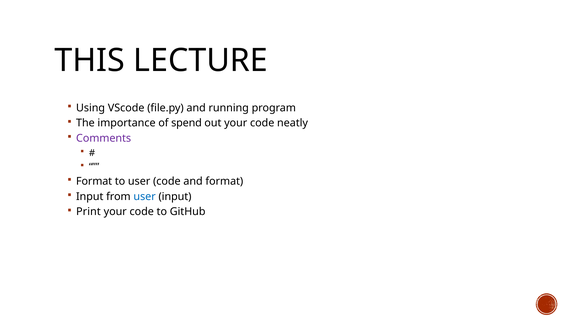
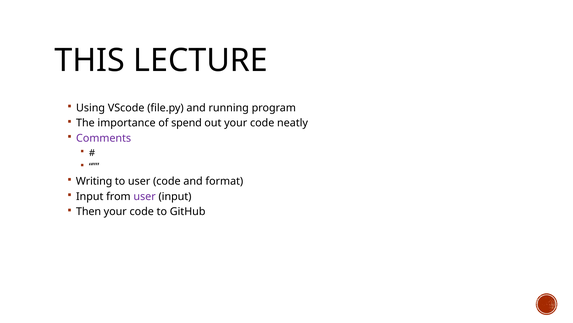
Format: Format -> Writing (94, 181)
user colour: blue -> purple (145, 196)
Print: Print -> Then (89, 211)
